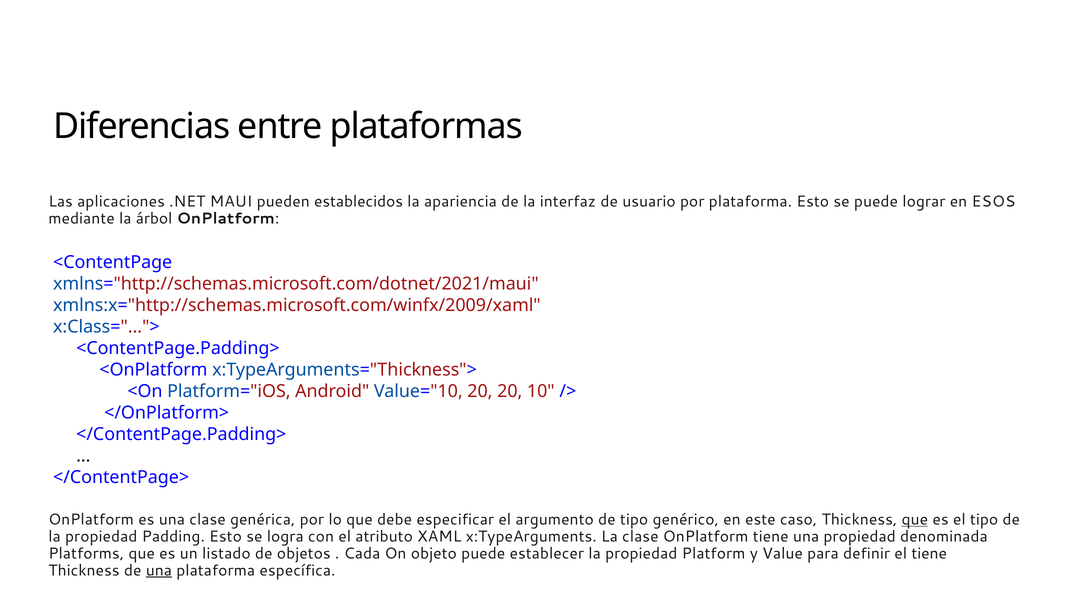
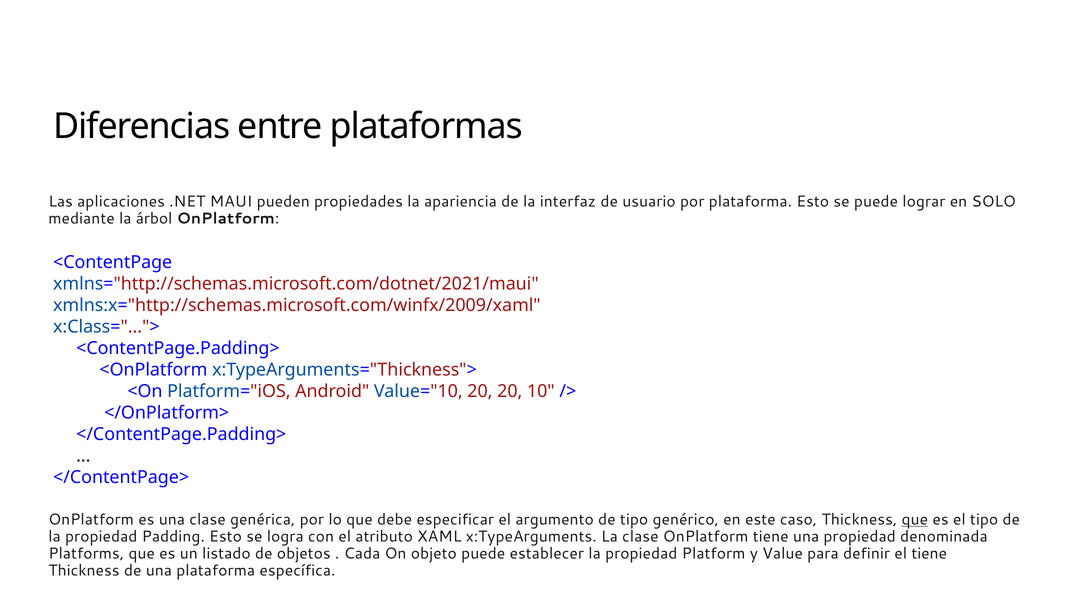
establecidos: establecidos -> propiedades (358, 201)
ESOS: ESOS -> SOLO (994, 201)
una underline: present -> none (159, 570)
